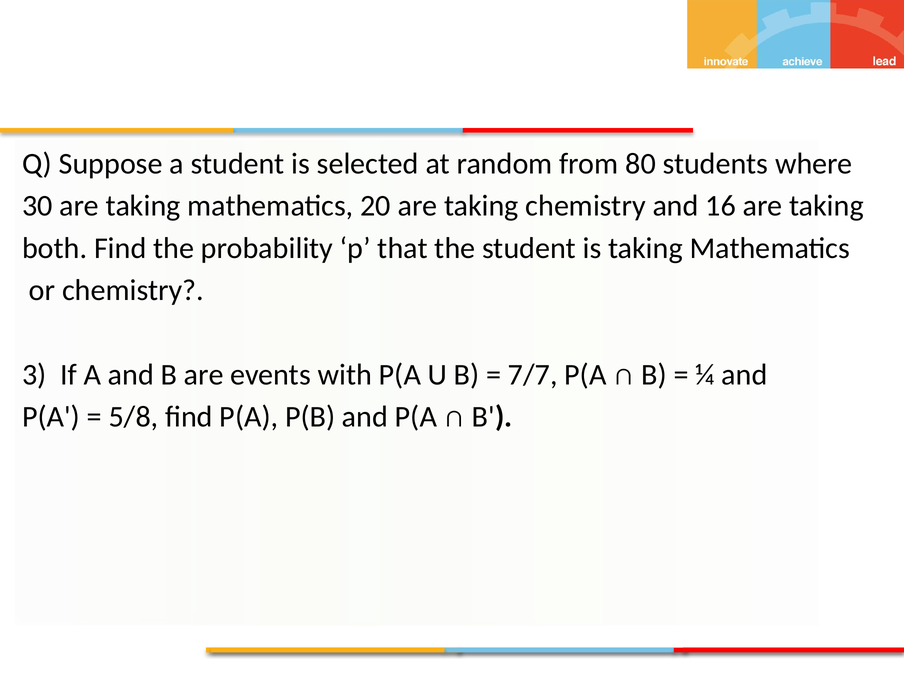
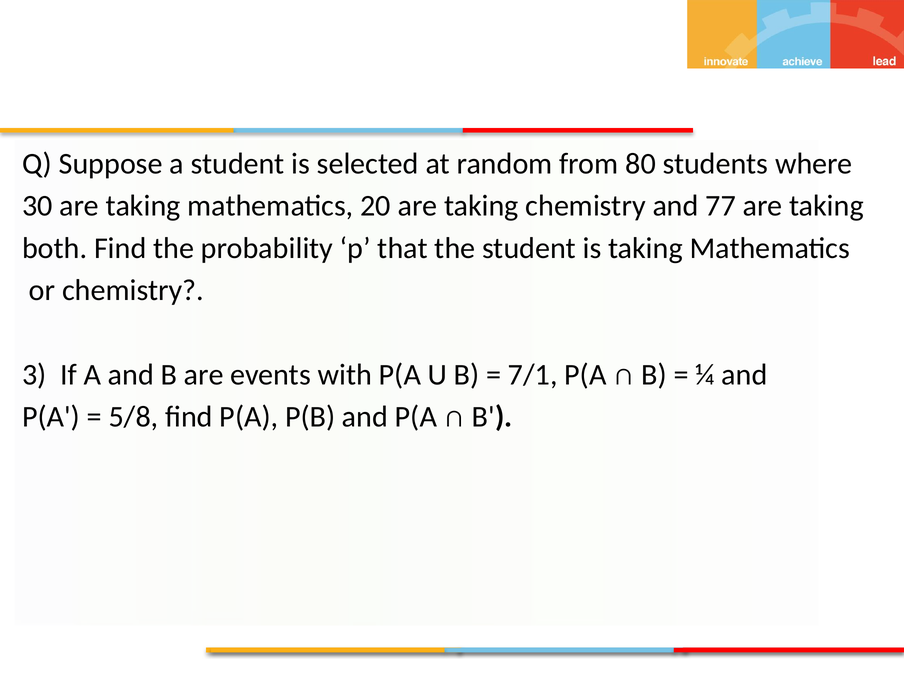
16: 16 -> 77 (721, 206)
7/7: 7/7 -> 7/1 (533, 375)
